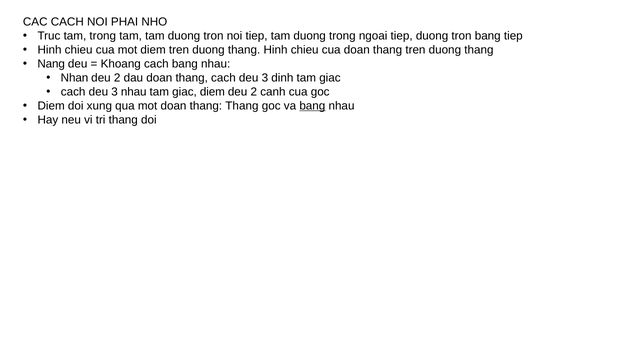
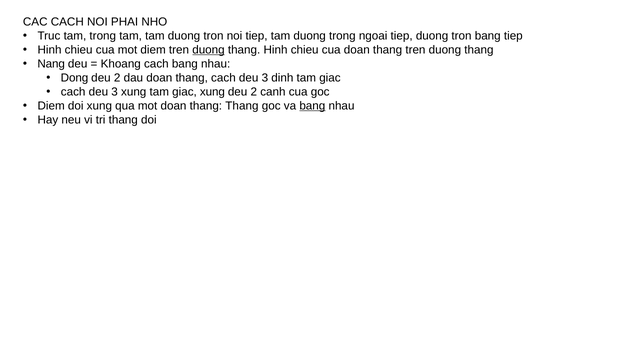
duong underline: none -> present (208, 50)
Nhan: Nhan -> Dong (75, 78)
3 nhau: nhau -> xung (134, 92)
giac diem: diem -> xung (212, 92)
